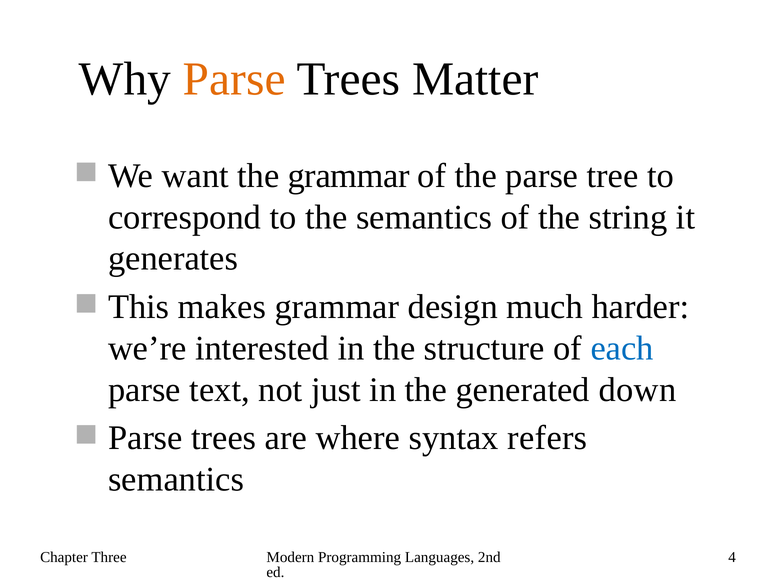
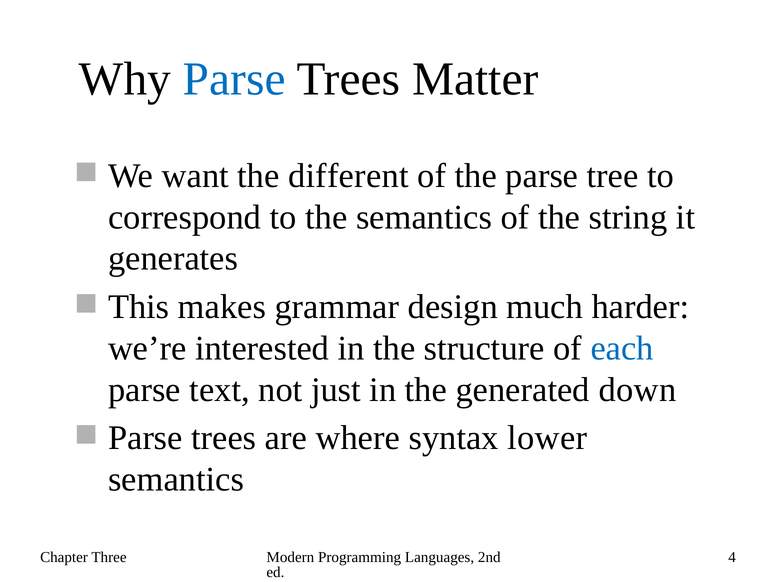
Parse colour: orange -> blue (234, 79)
the grammar: grammar -> different (348, 176)
refers: refers -> lower (547, 438)
